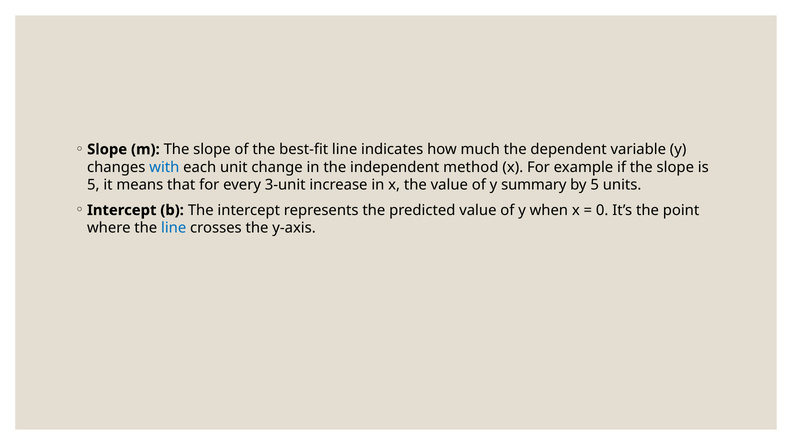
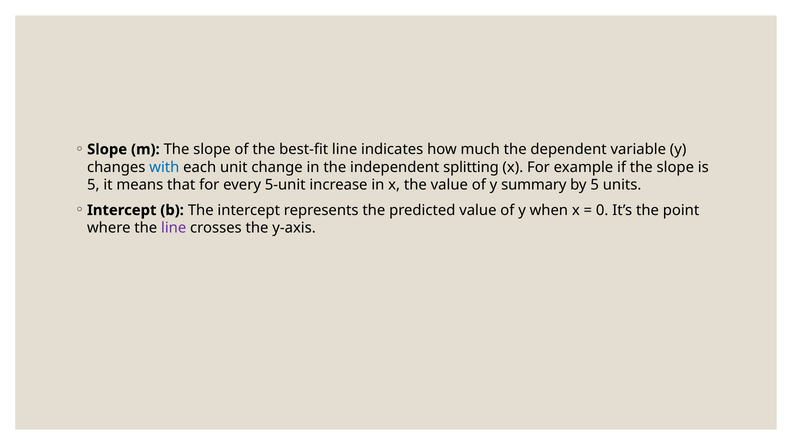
method: method -> splitting (471, 167)
3-unit: 3-unit -> 5-unit (285, 185)
line colour: blue -> purple (174, 228)
